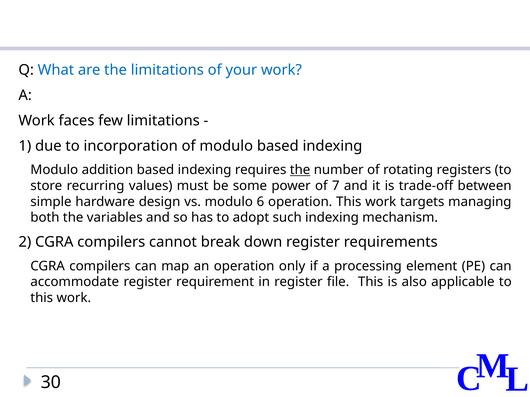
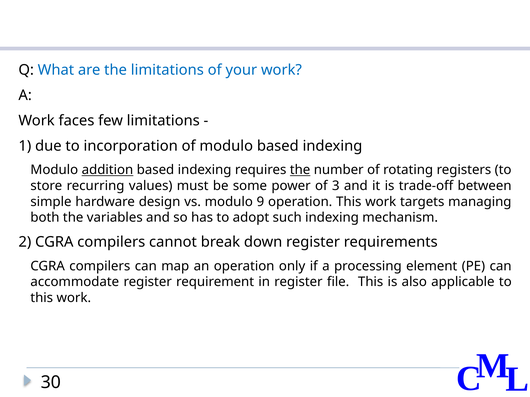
addition underline: none -> present (107, 170)
7: 7 -> 3 (336, 186)
6: 6 -> 9 (260, 202)
